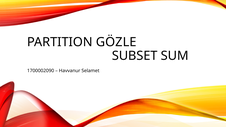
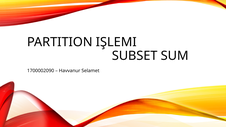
GÖZLE: GÖZLE -> IŞLEMI (116, 42)
